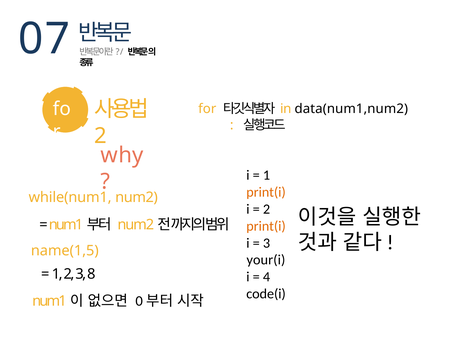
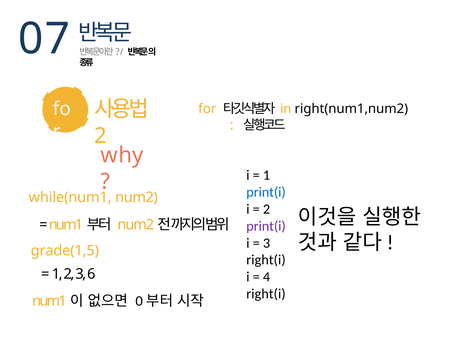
data(num1,num2: data(num1,num2 -> right(num1,num2 (351, 109)
print(i colour: orange -> blue (266, 192)
print(i colour: orange -> purple (266, 226)
name(1,5: name(1,5 -> grade(1,5 (65, 251)
your(i: your(i -> right(i (266, 260)
8: 8 -> 6 (91, 274)
code(i: code(i -> right(i (266, 294)
